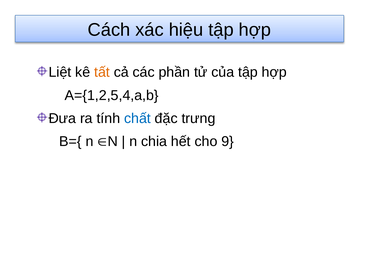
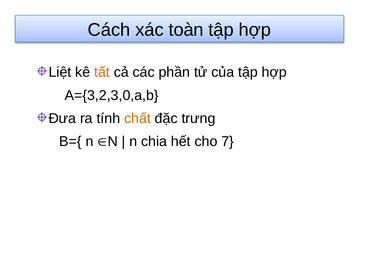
hiệu: hiệu -> toàn (186, 30)
A={1,2,5,4,a,b: A={1,2,5,4,a,b -> A={3,2,3,0,a,b (112, 95)
chất colour: blue -> orange (137, 118)
9: 9 -> 7 (228, 141)
